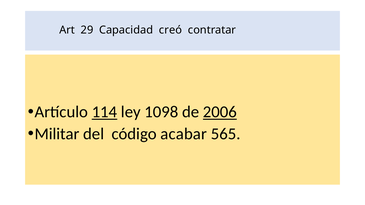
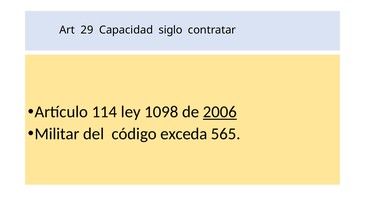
creó: creó -> siglo (171, 30)
114 underline: present -> none (104, 112)
acabar: acabar -> exceda (184, 134)
